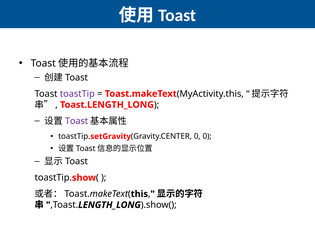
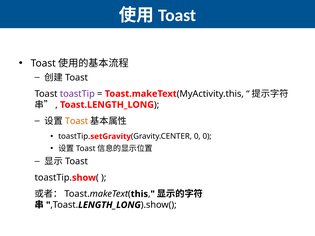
Toast colour: purple -> orange (77, 121)
